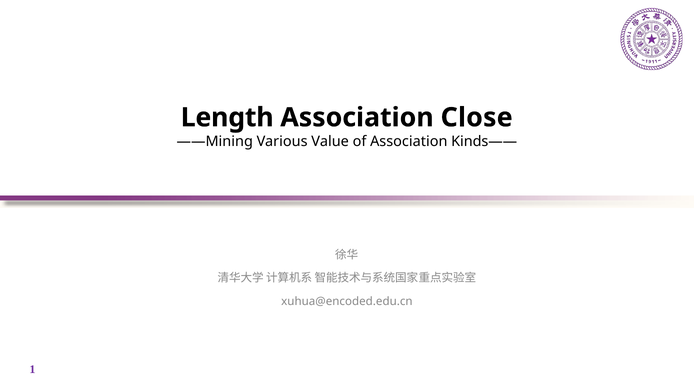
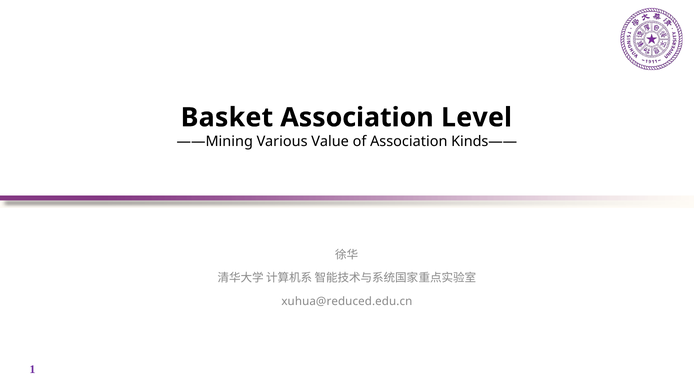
Length: Length -> Basket (227, 117)
Close: Close -> Level (477, 117)
xuhua@encoded.edu.cn: xuhua@encoded.edu.cn -> xuhua@reduced.edu.cn (347, 301)
